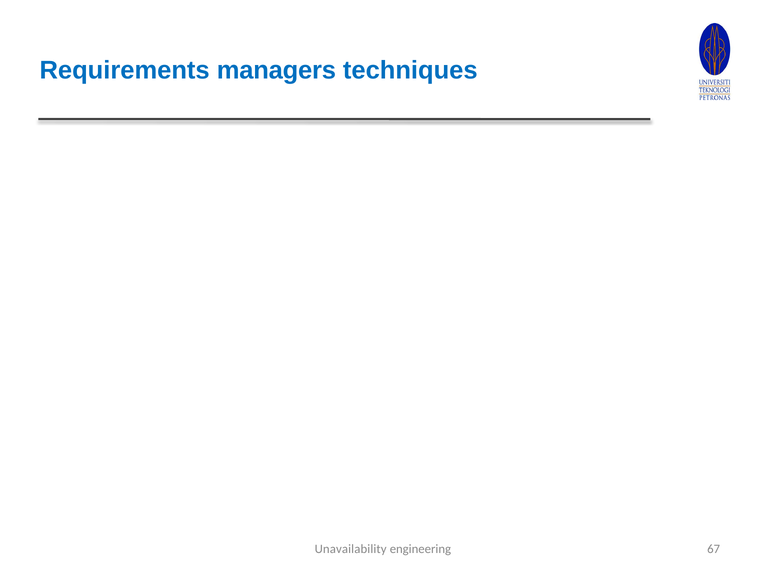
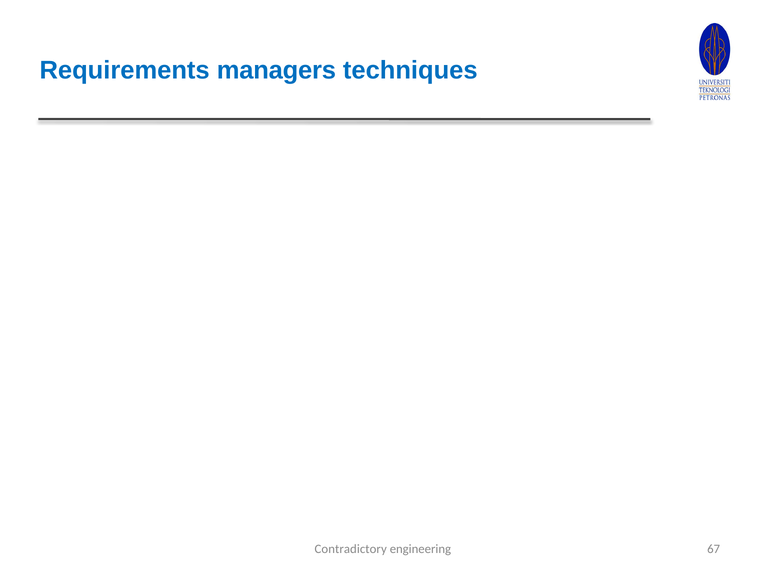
Unavailability: Unavailability -> Contradictory (351, 549)
